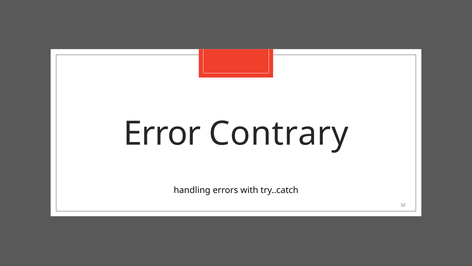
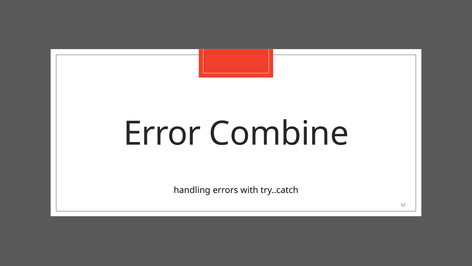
Contrary: Contrary -> Combine (279, 134)
